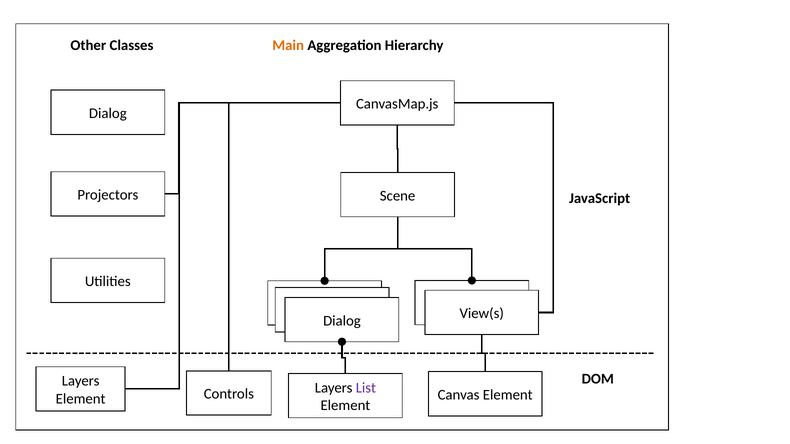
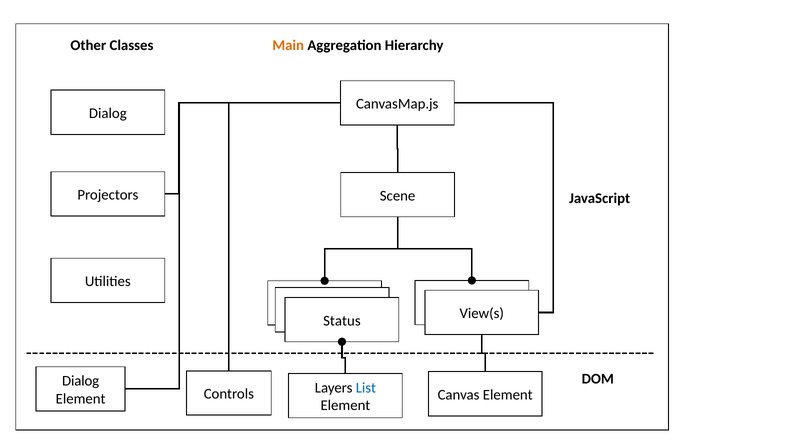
Dialog: Dialog -> Status (342, 321)
Layers: Layers -> Dialog (81, 381)
List colour: purple -> blue (366, 388)
